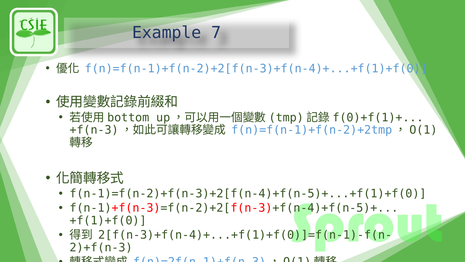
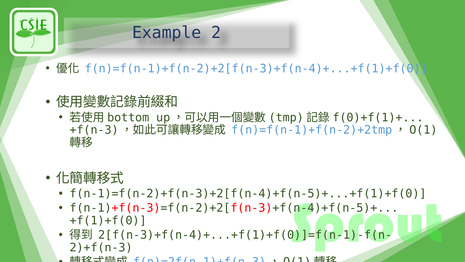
7: 7 -> 2 (216, 33)
